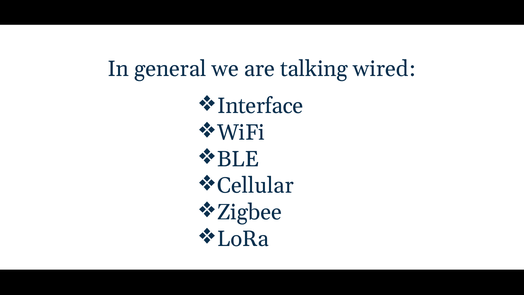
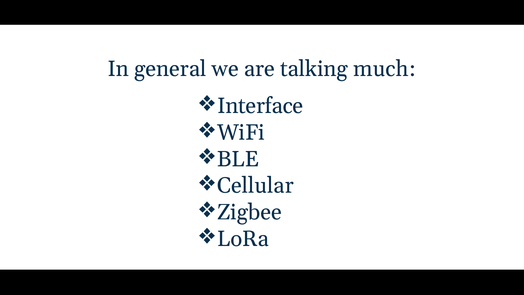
wired: wired -> much (384, 69)
